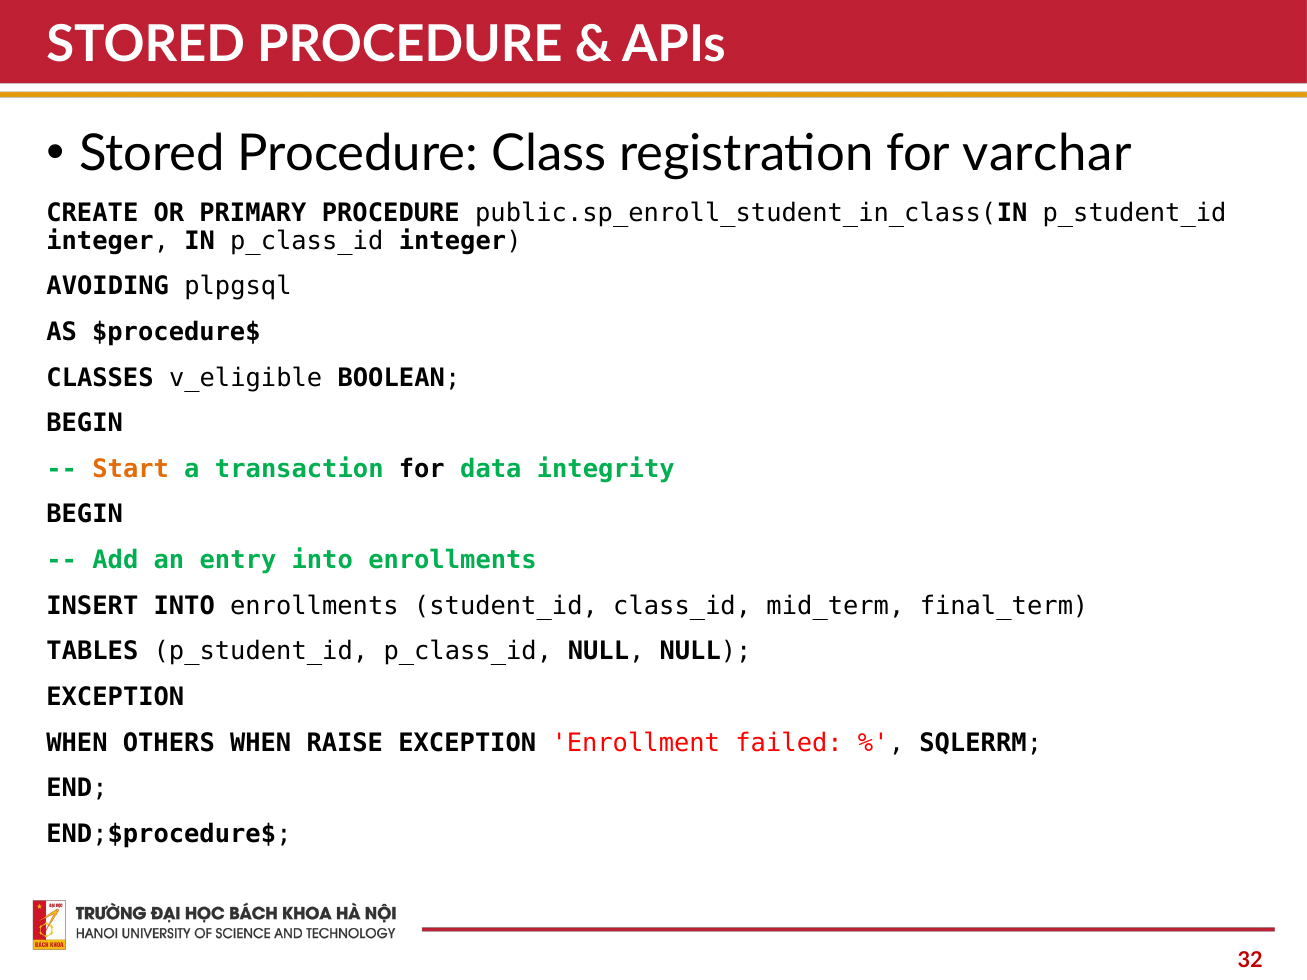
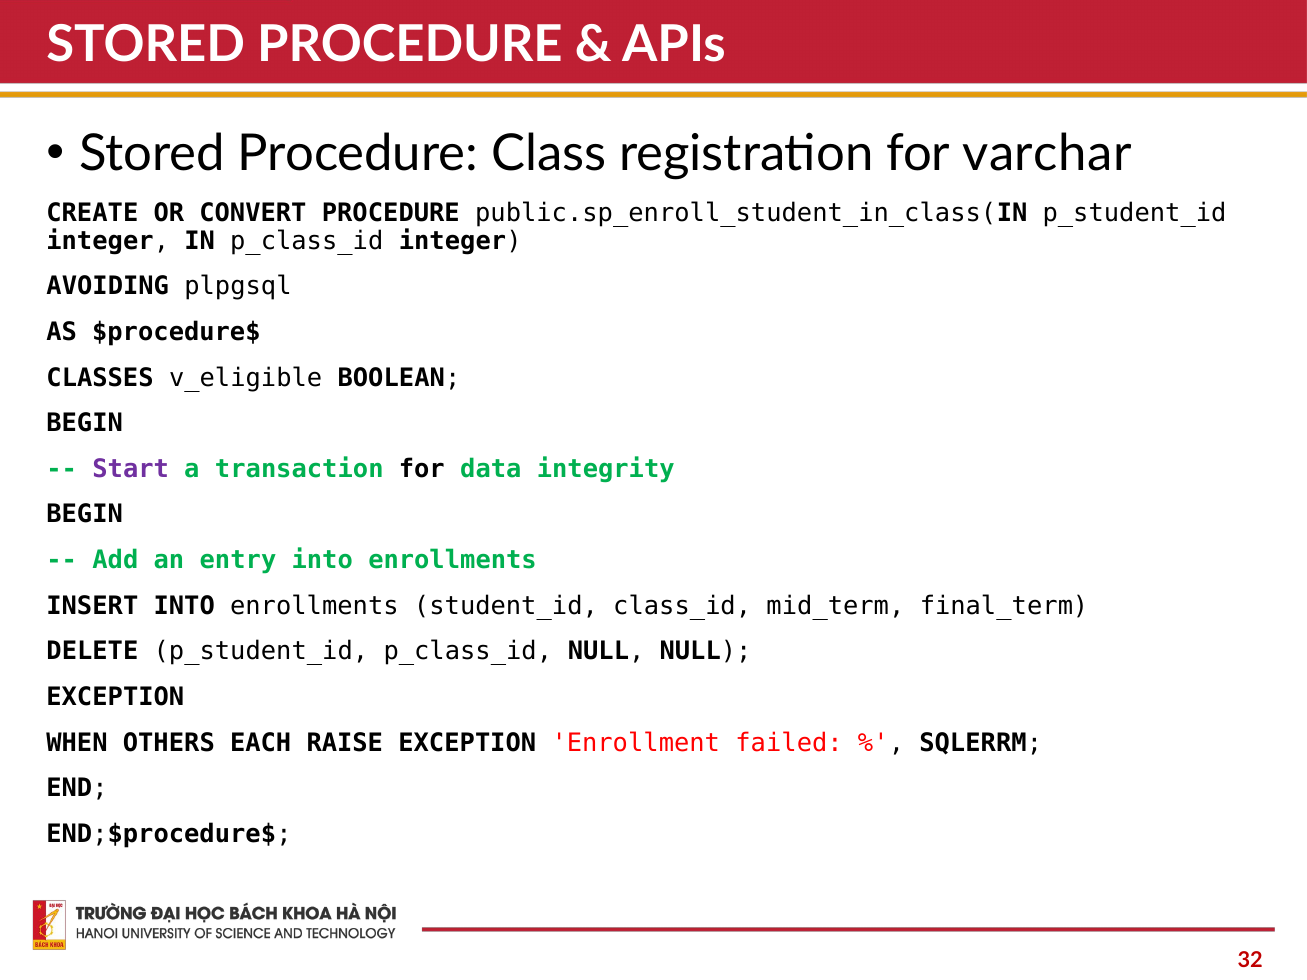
PRIMARY: PRIMARY -> CONVERT (253, 213)
Start colour: orange -> purple (131, 469)
TABLES: TABLES -> DELETE (92, 652)
OTHERS WHEN: WHEN -> EACH (261, 743)
